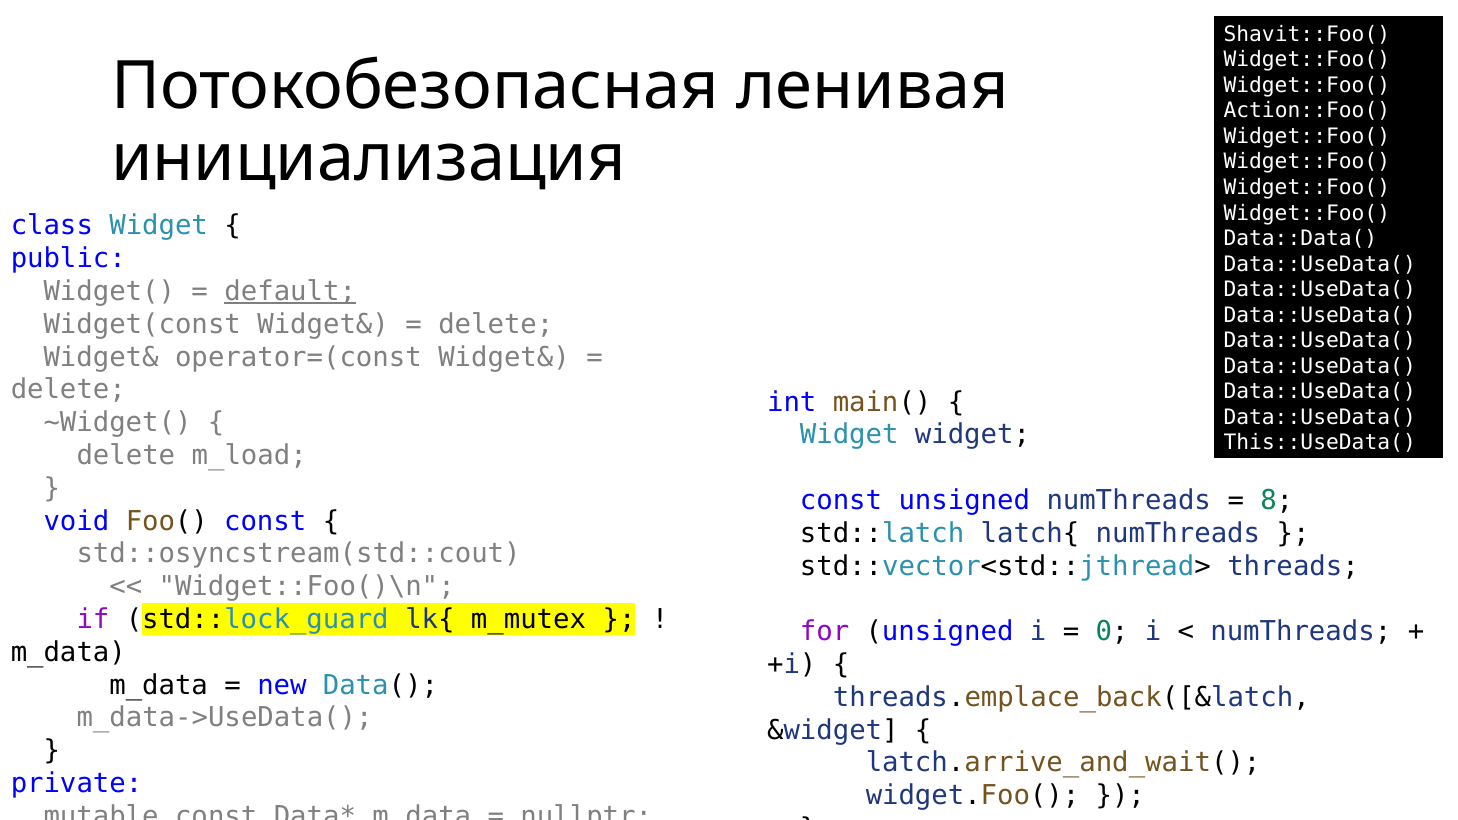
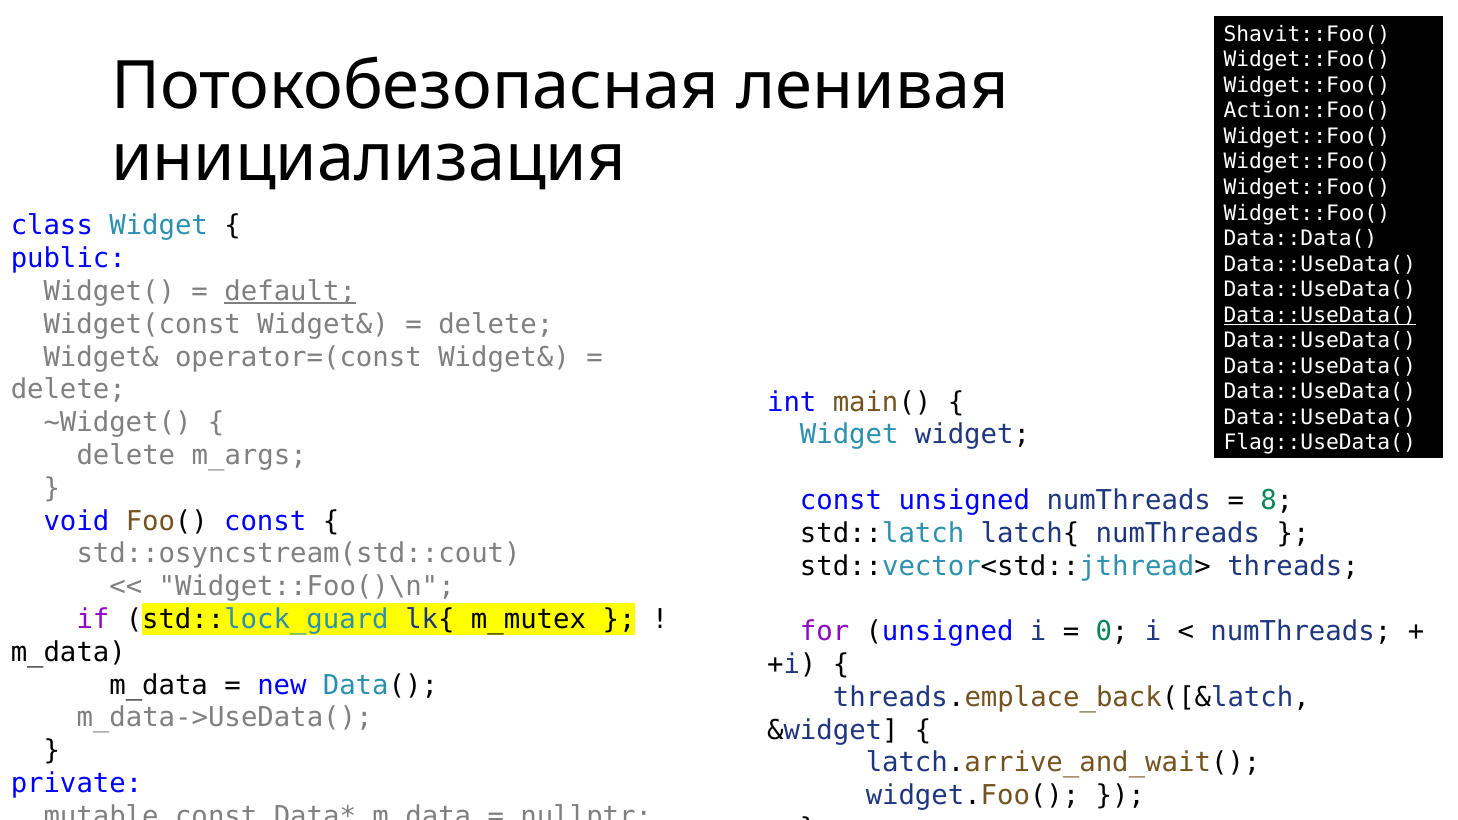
Data::UseData( underline: none -> present (1320, 315)
This::UseData(: This::UseData( -> Flag::UseData( (1320, 443)
m_load: m_load -> m_args (249, 455)
